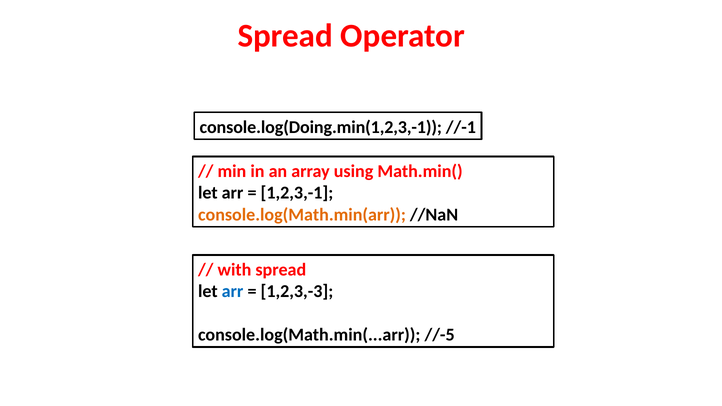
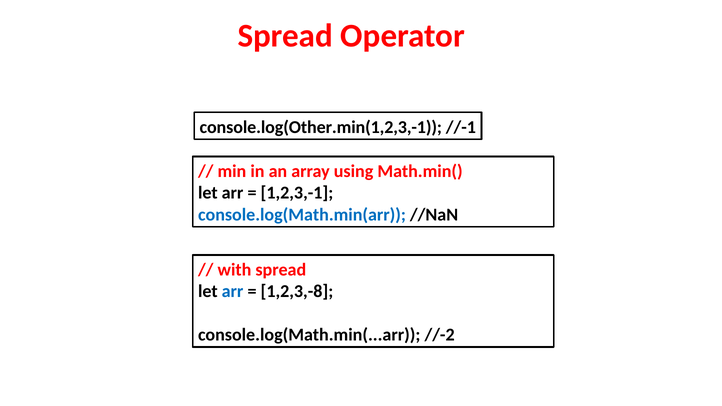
console.log(Doing.min(1,2,3,-1: console.log(Doing.min(1,2,3,-1 -> console.log(Other.min(1,2,3,-1 (321, 127)
console.log(Math.min(arr colour: orange -> blue (302, 215)
1,2,3,-3: 1,2,3,-3 -> 1,2,3,-8 (297, 292)
//-5: //-5 -> //-2 (440, 335)
